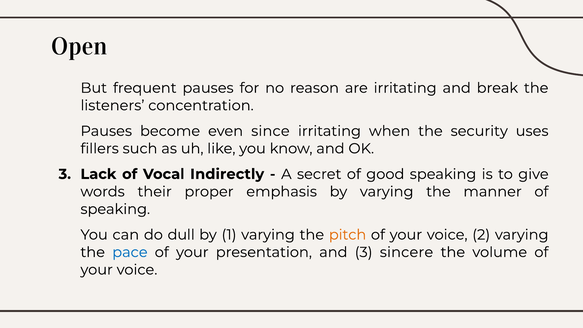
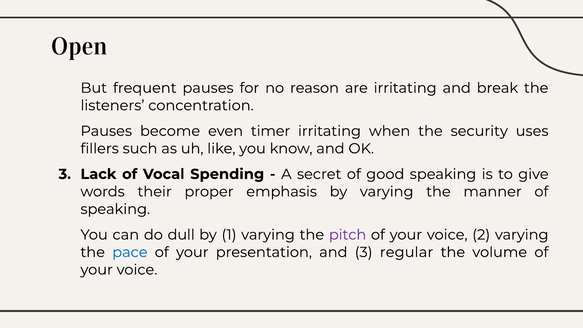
since: since -> timer (271, 131)
Indirectly: Indirectly -> Spending (227, 174)
pitch colour: orange -> purple (348, 235)
sincere: sincere -> regular (407, 252)
